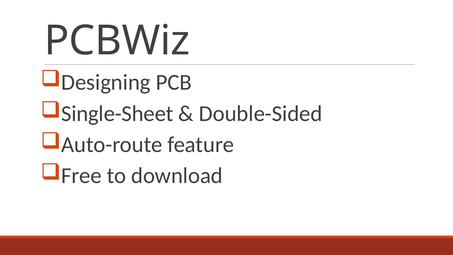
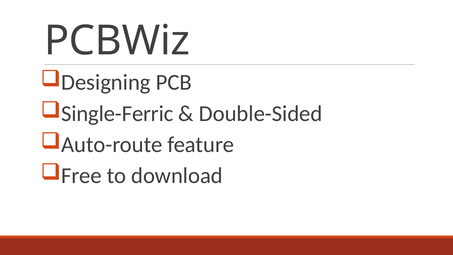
Single-Sheet: Single-Sheet -> Single-Ferric (117, 113)
